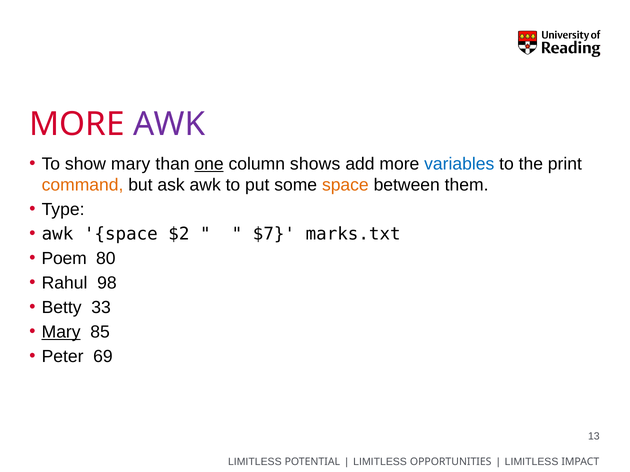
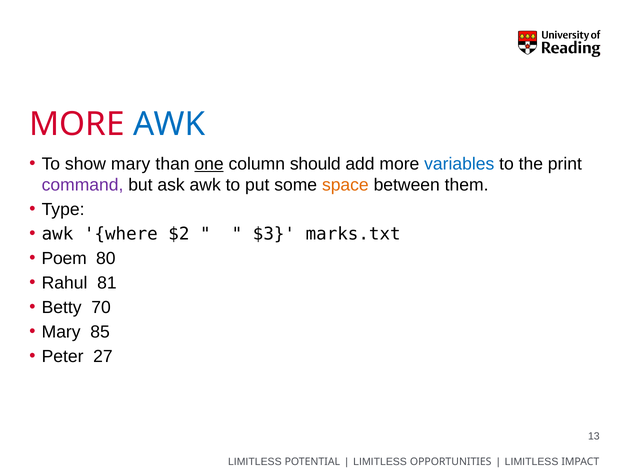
AWK colour: purple -> blue (169, 124)
shows: shows -> should (315, 164)
command colour: orange -> purple (83, 185)
awk space: space -> where (121, 234)
$7: $7 -> $3 (274, 234)
98: 98 -> 81 (107, 283)
33: 33 -> 70 (101, 308)
Mary underline: present -> none (61, 332)
69: 69 -> 27 (103, 357)
